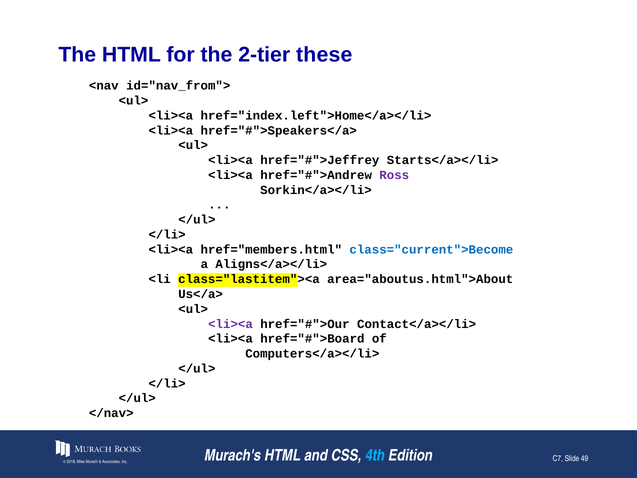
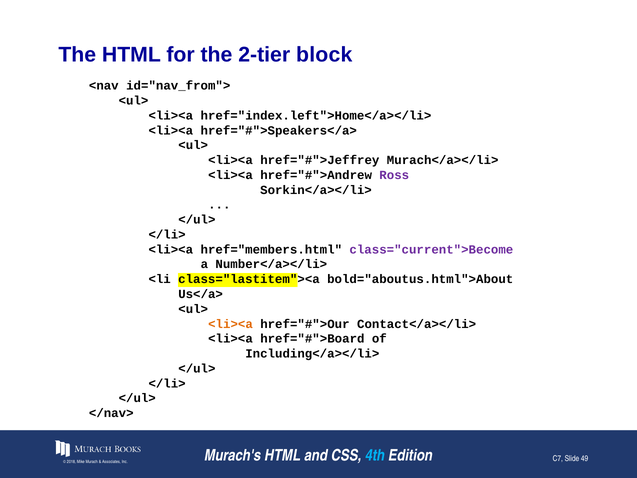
these: these -> block (324, 55)
Starts</a></li>: Starts</a></li> -> Murach</a></li> (443, 160)
class="current">Become colour: blue -> purple (431, 249)
Aligns</a></li>: Aligns</a></li> -> Number</a></li> (271, 264)
area="aboutus.html">About: area="aboutus.html">About -> bold="aboutus.html">About (420, 279)
<li><a colour: purple -> orange (231, 324)
Computers</a></li>: Computers</a></li> -> Including</a></li> (312, 353)
